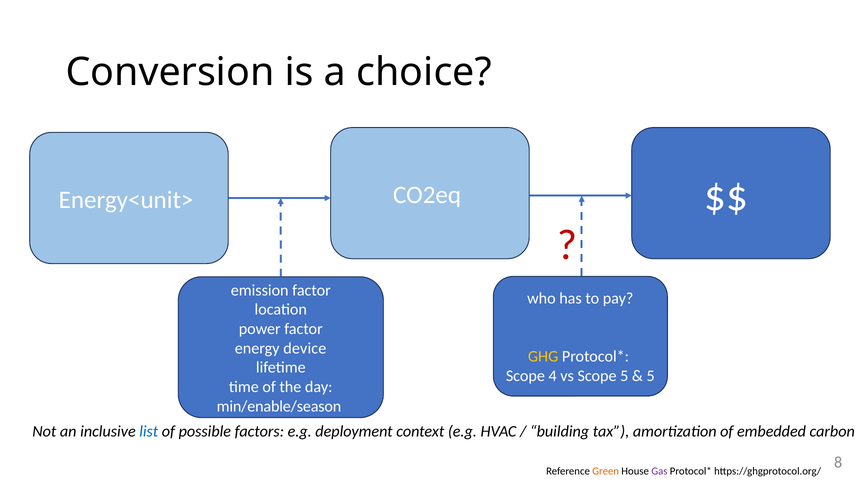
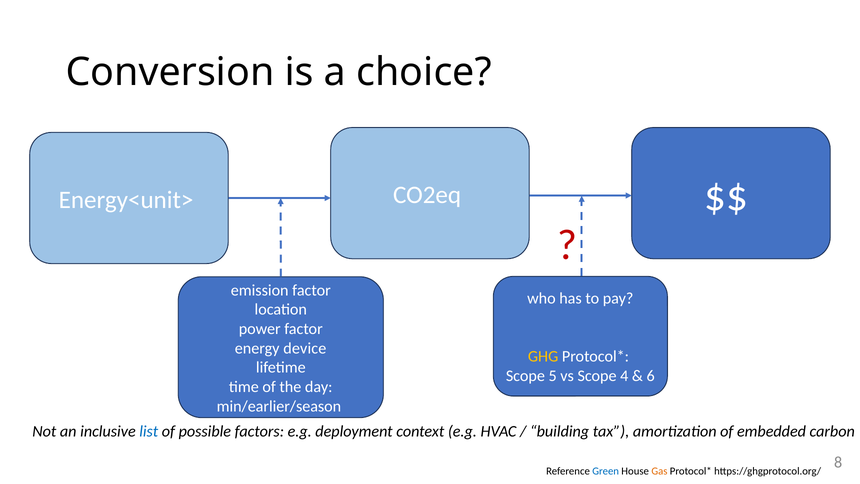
4: 4 -> 5 (553, 376)
Scope 5: 5 -> 4 (624, 376)
5: 5 -> 6 (651, 376)
min/enable/season: min/enable/season -> min/earlier/season (279, 406)
Green colour: orange -> blue (606, 471)
Gas colour: purple -> orange (659, 471)
